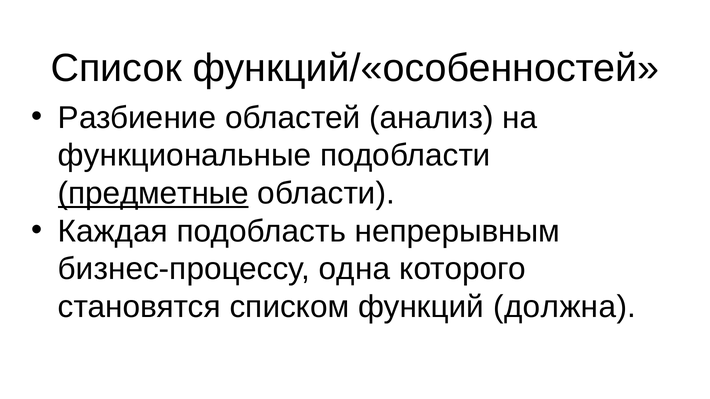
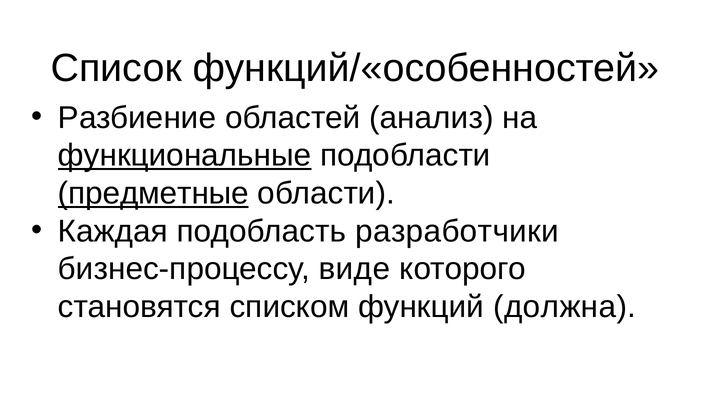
функциональные underline: none -> present (185, 156)
непрерывным: непрерывным -> разработчики (457, 231)
одна: одна -> виде (355, 269)
